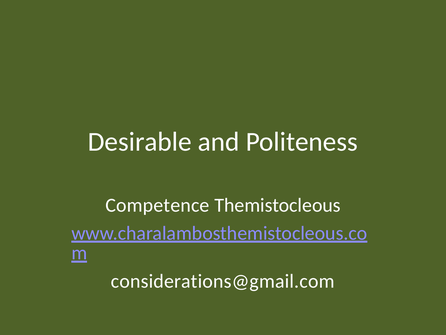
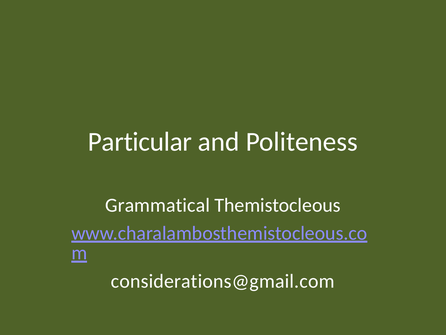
Desirable: Desirable -> Particular (140, 142)
Competence: Competence -> Grammatical (157, 205)
